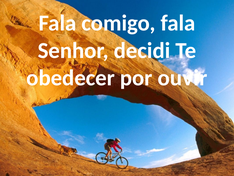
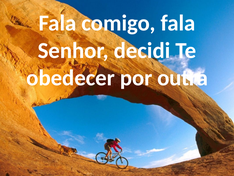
ouvir: ouvir -> outra (183, 78)
